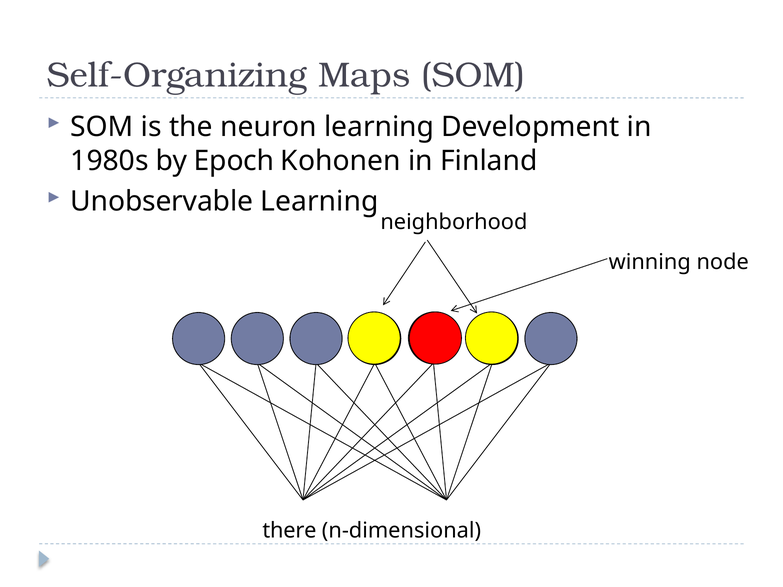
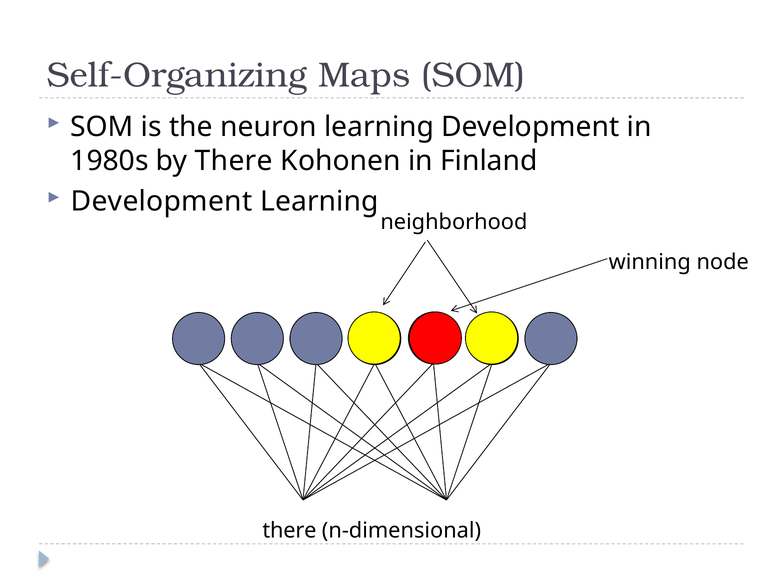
by Epoch: Epoch -> There (234, 161)
Unobservable: Unobservable -> Development (162, 202)
